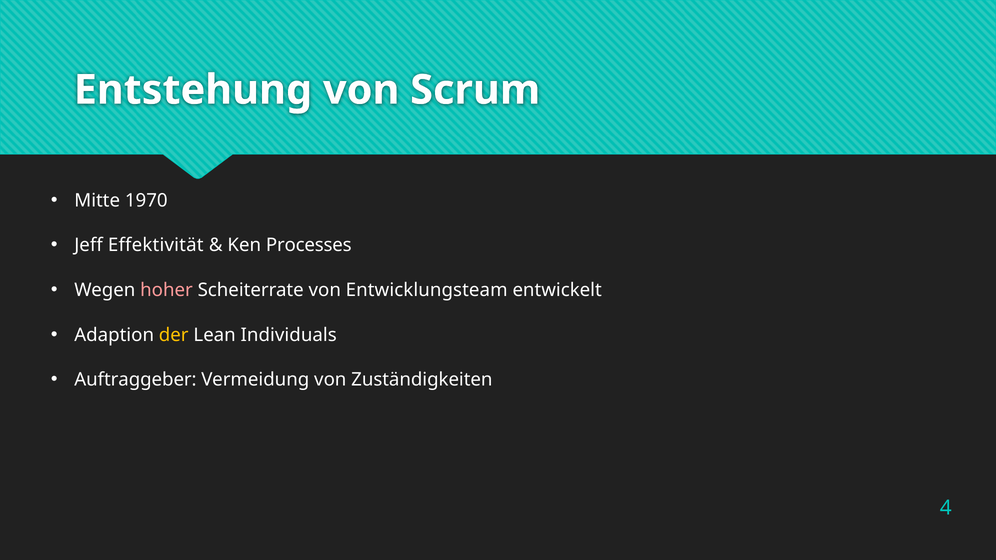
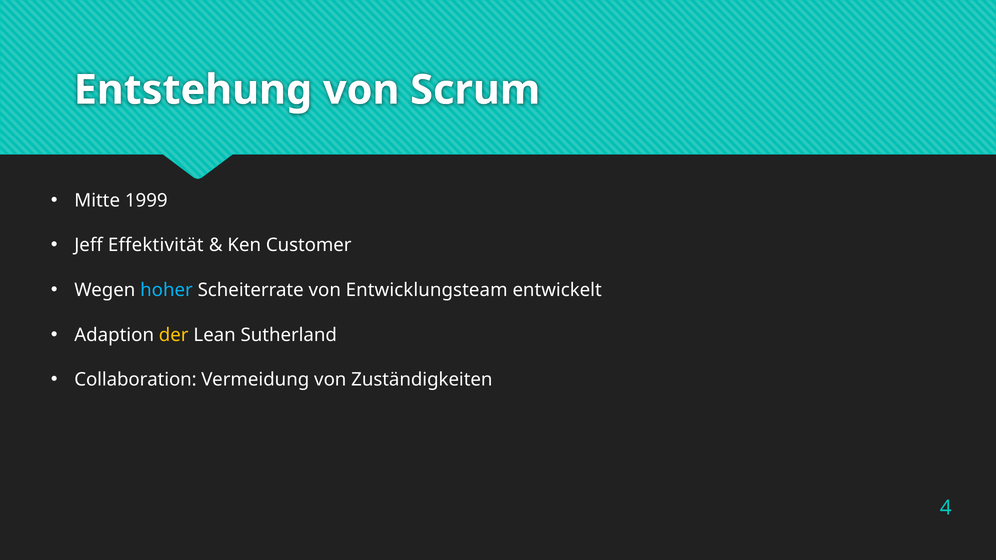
1970: 1970 -> 1999 (146, 201)
Processes: Processes -> Customer (309, 245)
hoher colour: pink -> light blue (166, 290)
Individuals: Individuals -> Sutherland (289, 335)
Auftraggeber: Auftraggeber -> Collaboration (135, 380)
